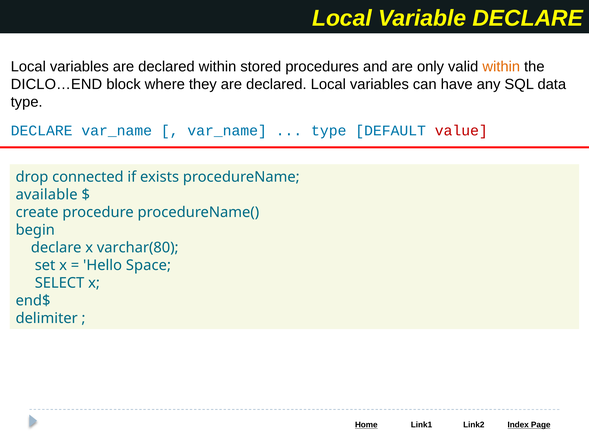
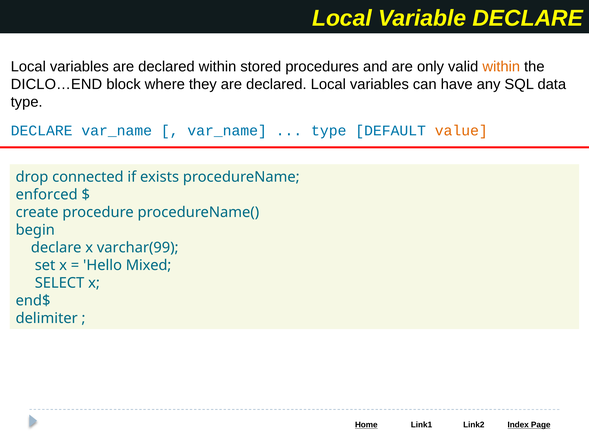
value colour: red -> orange (461, 131)
available: available -> enforced (47, 195)
varchar(80: varchar(80 -> varchar(99 (138, 248)
Space: Space -> Mixed (149, 265)
